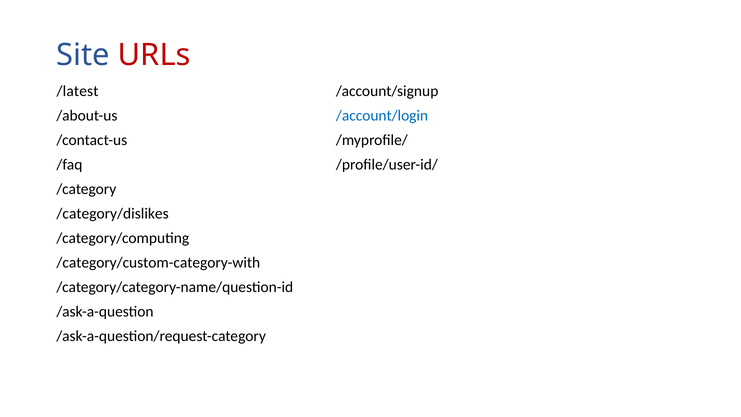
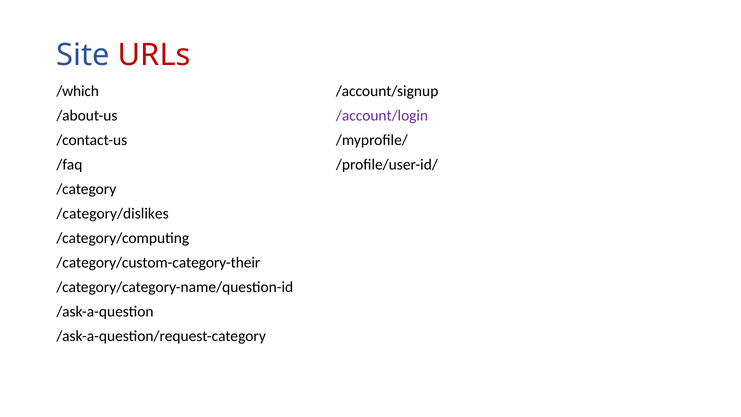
/latest: /latest -> /which (78, 91)
/account/login colour: blue -> purple (382, 116)
/category/custom-category-with: /category/custom-category-with -> /category/custom-category-their (158, 262)
